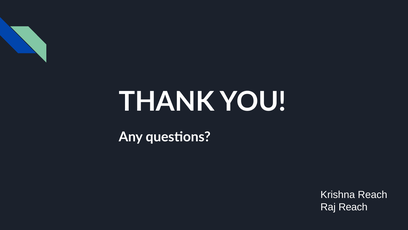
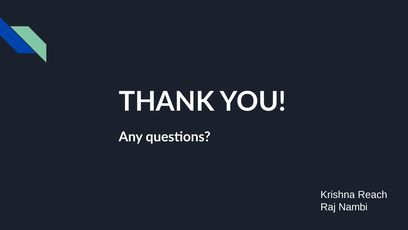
Raj Reach: Reach -> Nambi (353, 207)
